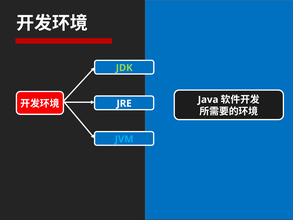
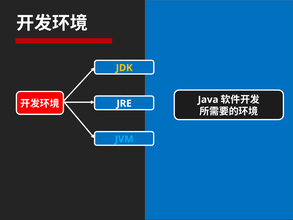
JDK colour: light green -> yellow (124, 68)
